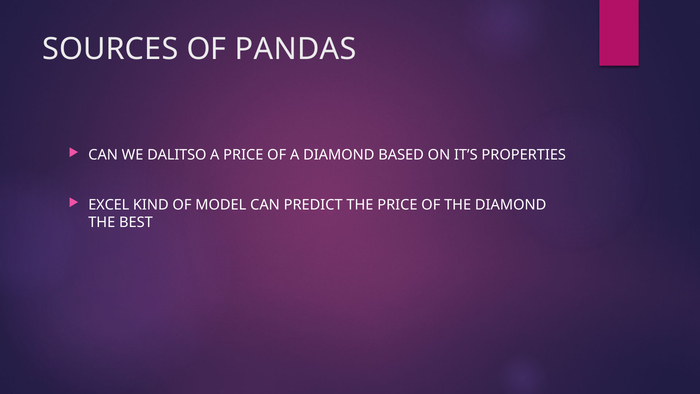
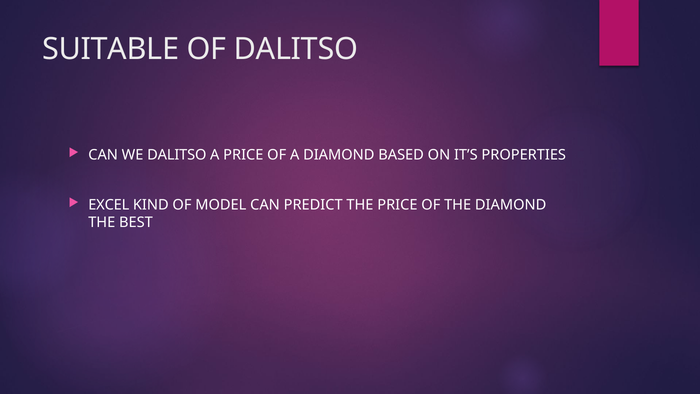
SOURCES: SOURCES -> SUITABLE (111, 49)
OF PANDAS: PANDAS -> DALITSO (296, 49)
